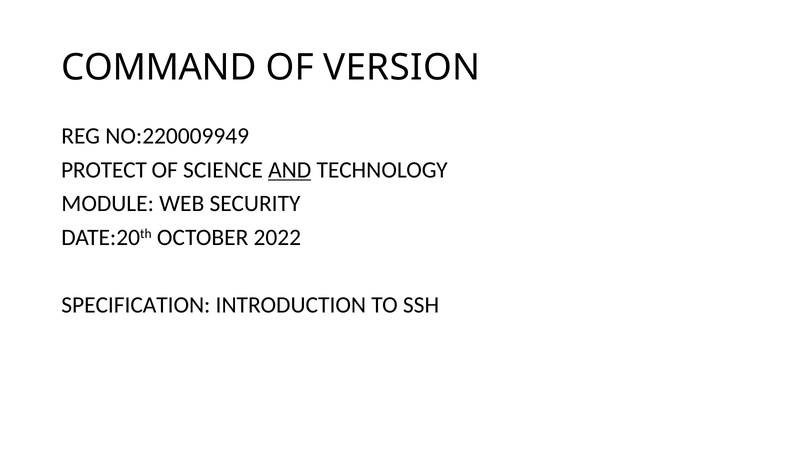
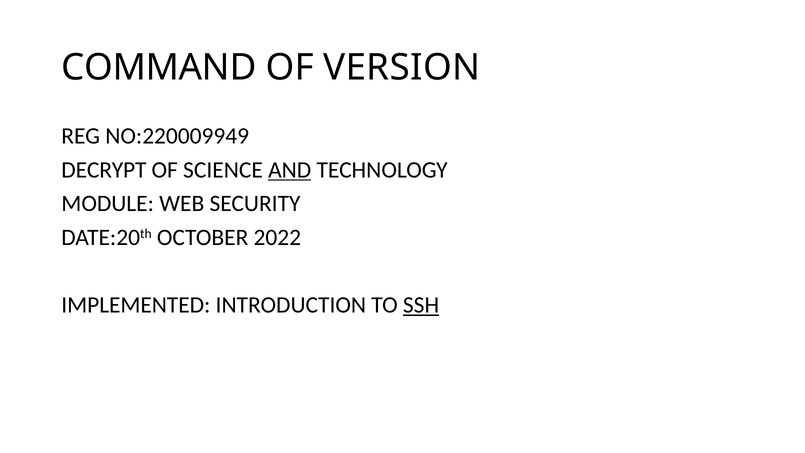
PROTECT: PROTECT -> DECRYPT (104, 170)
SPECIFICATION: SPECIFICATION -> IMPLEMENTED (136, 305)
SSH underline: none -> present (421, 305)
